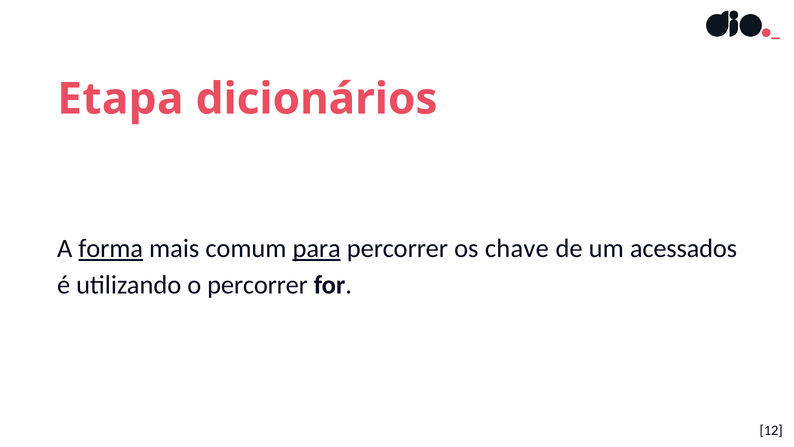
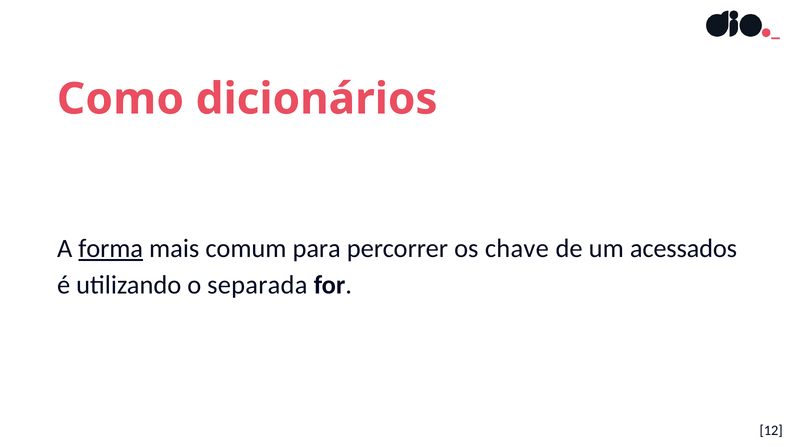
Etapa: Etapa -> Como (120, 99)
para underline: present -> none (317, 248)
o percorrer: percorrer -> separada (257, 285)
